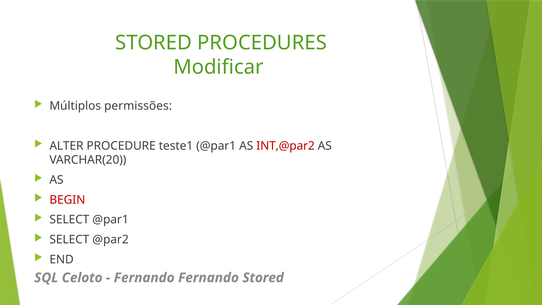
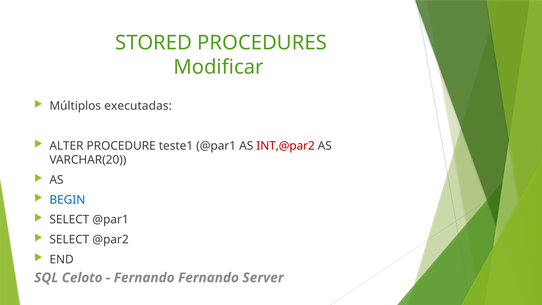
permissões: permissões -> executadas (138, 106)
BEGIN colour: red -> blue (67, 200)
Fernando Stored: Stored -> Server (263, 278)
